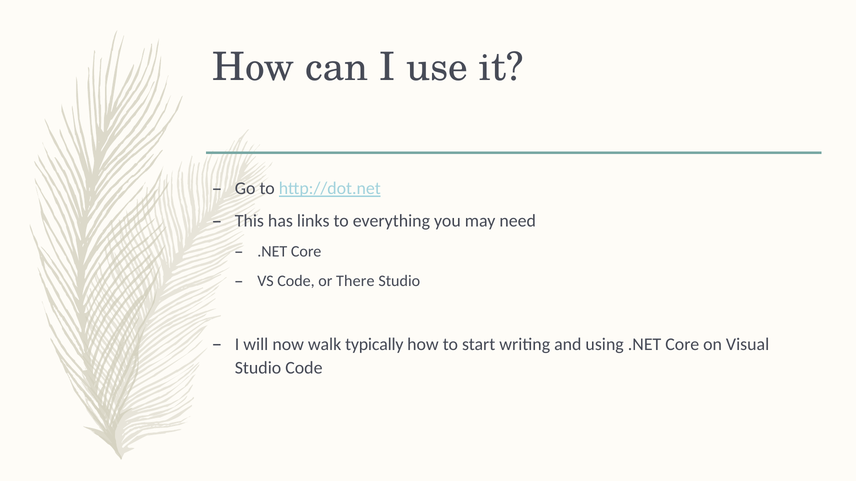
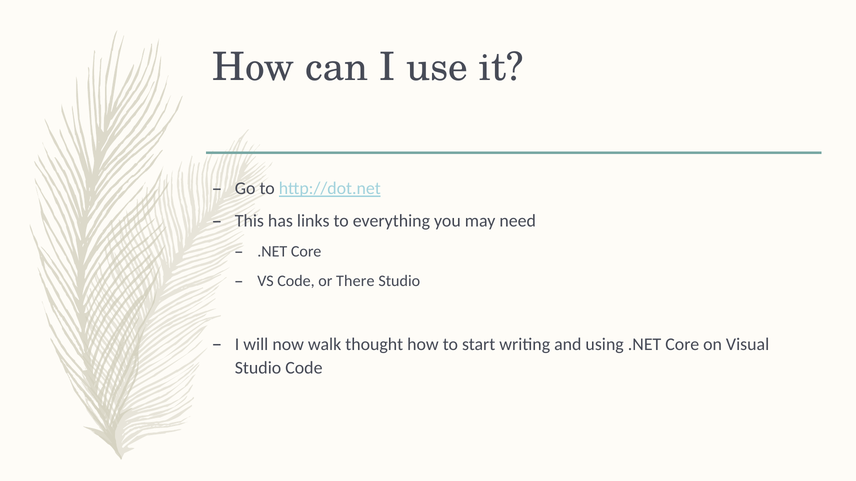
typically: typically -> thought (374, 345)
